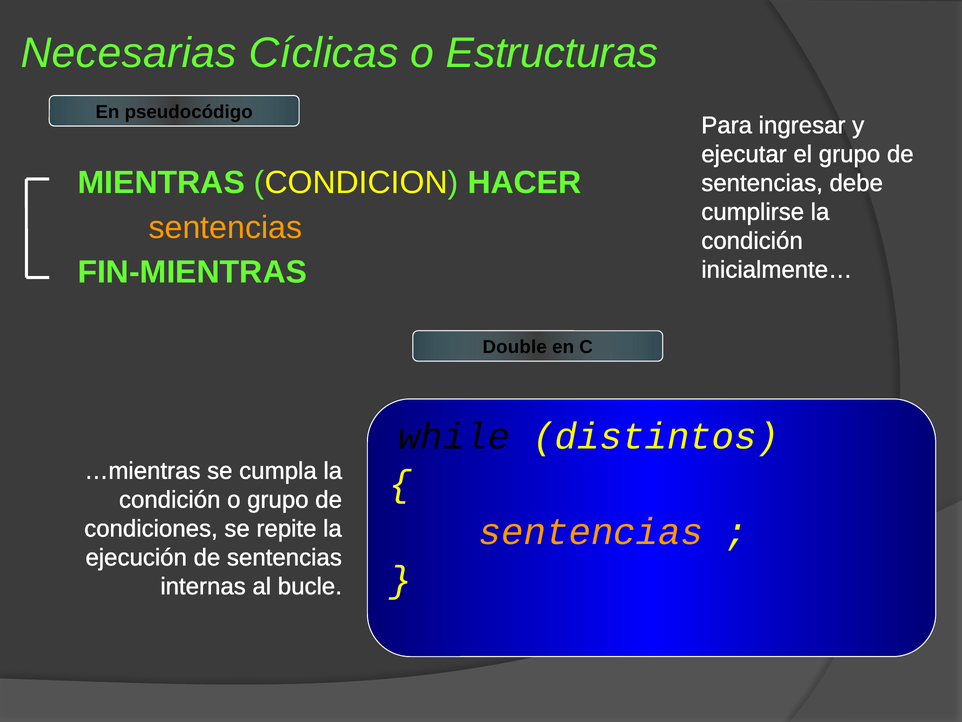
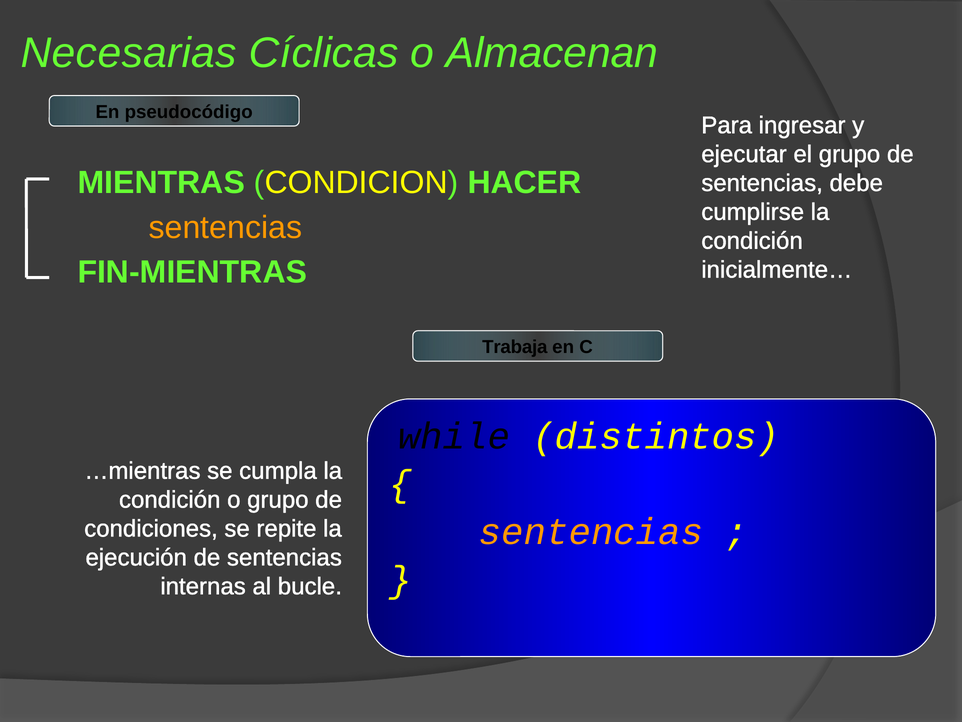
Estructuras: Estructuras -> Almacenan (552, 53)
Double: Double -> Trabaja (515, 347)
